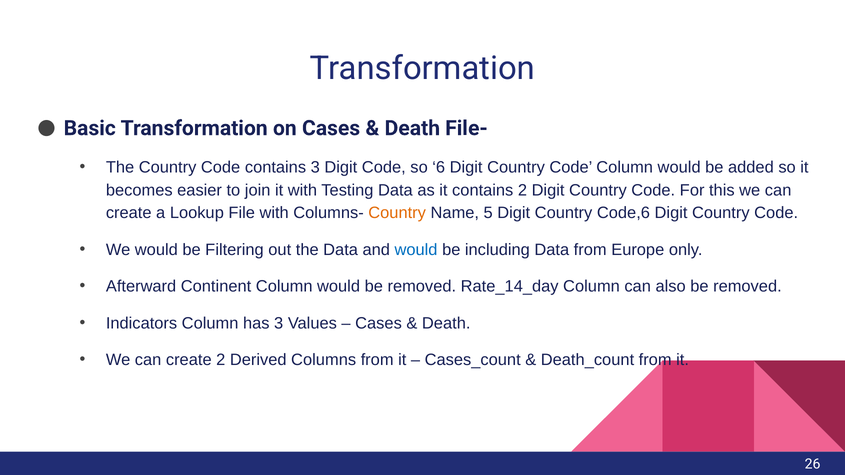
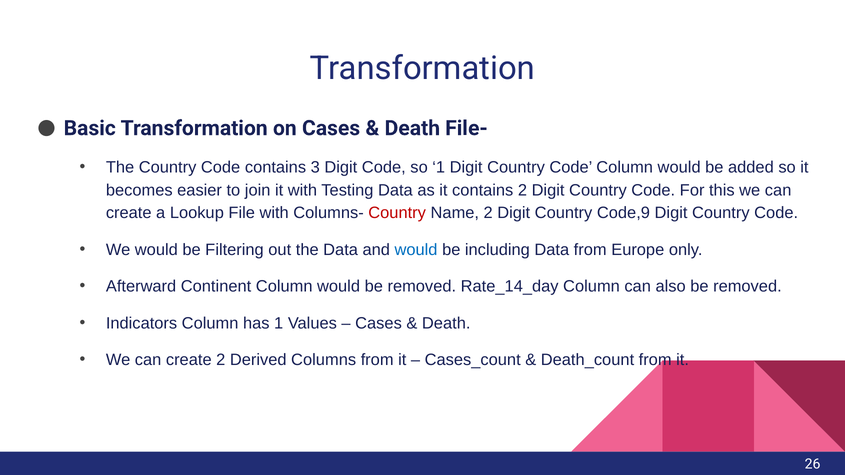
so 6: 6 -> 1 (439, 168)
Country colour: orange -> red (397, 213)
Name 5: 5 -> 2 (488, 213)
Code,6: Code,6 -> Code,9 (623, 213)
has 3: 3 -> 1 (279, 323)
